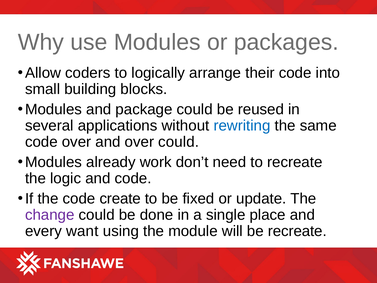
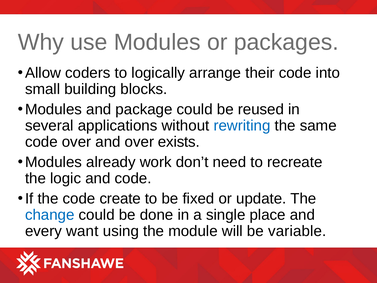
over could: could -> exists (179, 142)
change colour: purple -> blue (50, 215)
be recreate: recreate -> variable (297, 231)
